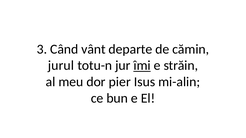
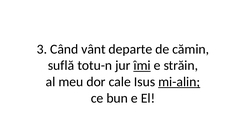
jurul: jurul -> suflă (61, 66)
pier: pier -> cale (120, 82)
mi-alin underline: none -> present (179, 82)
